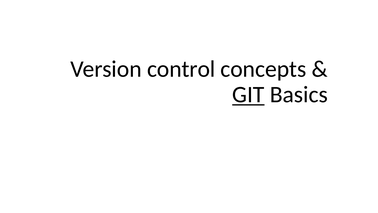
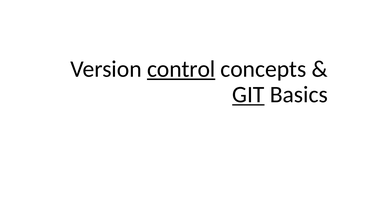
control underline: none -> present (181, 69)
